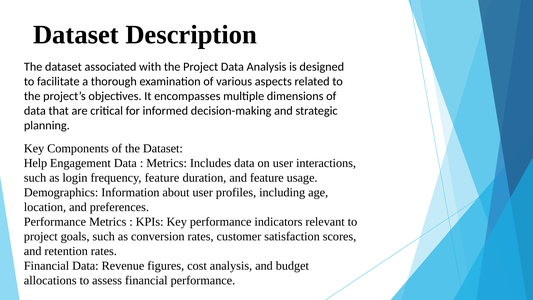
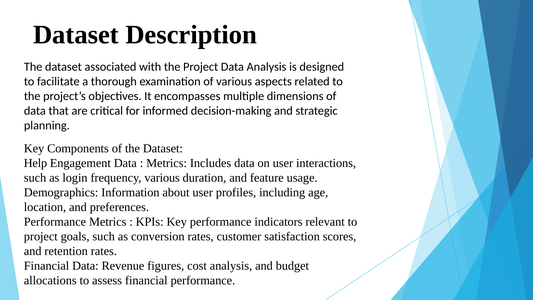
frequency feature: feature -> various (162, 178)
